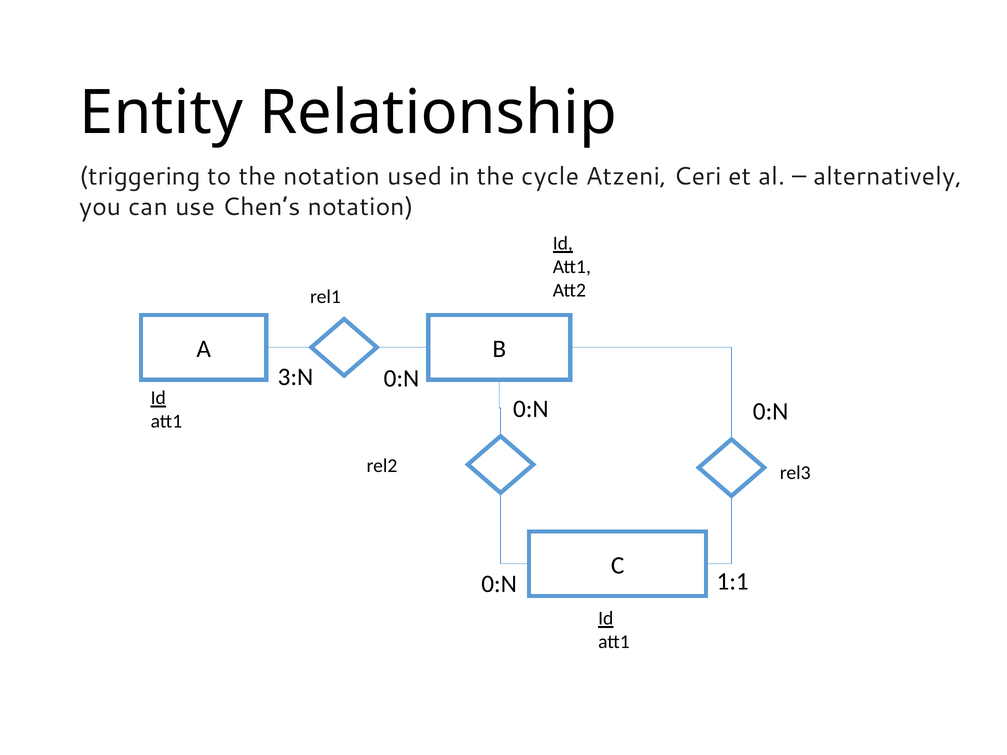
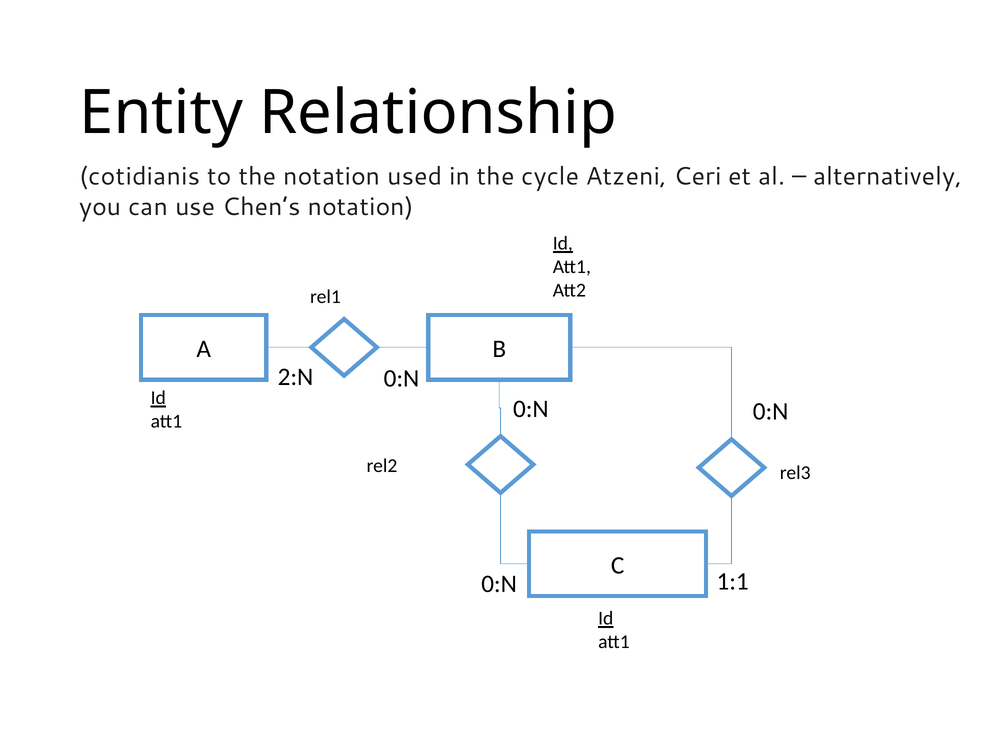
triggering: triggering -> cotidianis (140, 177)
3:N: 3:N -> 2:N (296, 377)
